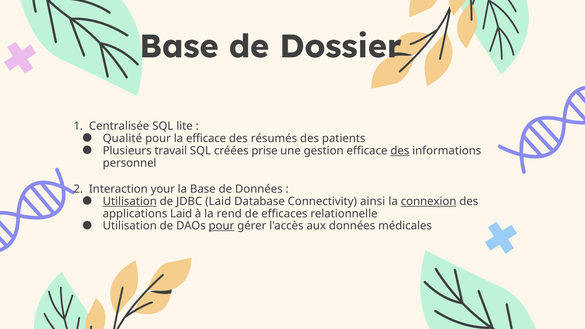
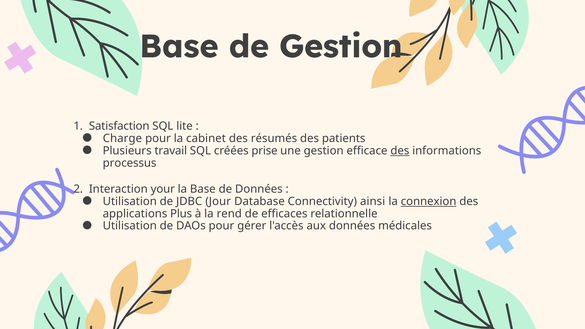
de Dossier: Dossier -> Gestion (341, 47)
Centralisée: Centralisée -> Satisfaction (119, 126)
Qualité: Qualité -> Charge (122, 139)
la efficace: efficace -> cabinet (206, 139)
personnel: personnel -> processus (130, 163)
Utilisation underline: present -> none (130, 201)
JDBC Laid: Laid -> Jour (218, 201)
applications Laid: Laid -> Plus (181, 214)
pour underline: present -> none (221, 226)
